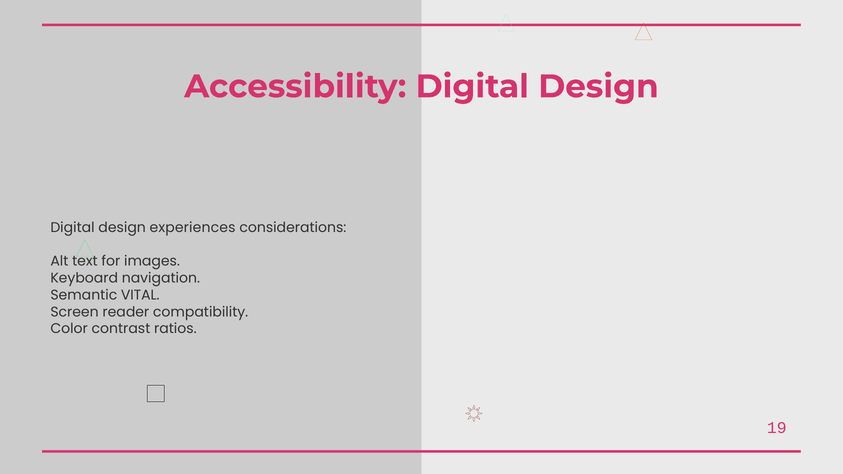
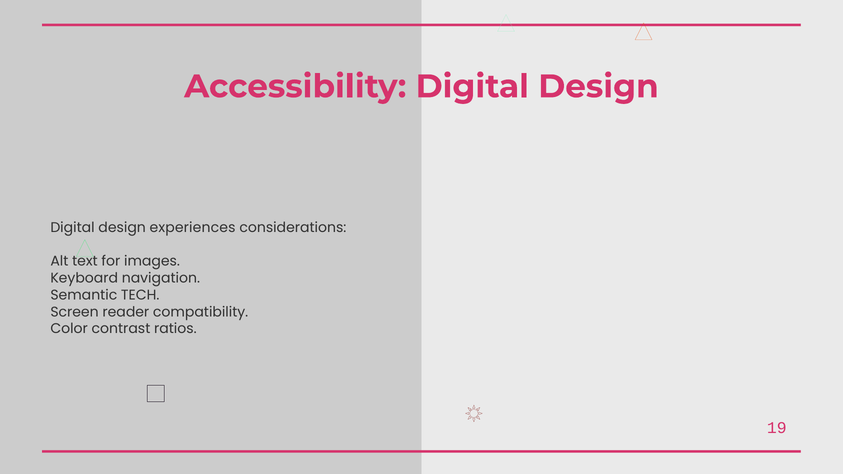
VITAL: VITAL -> TECH (140, 295)
